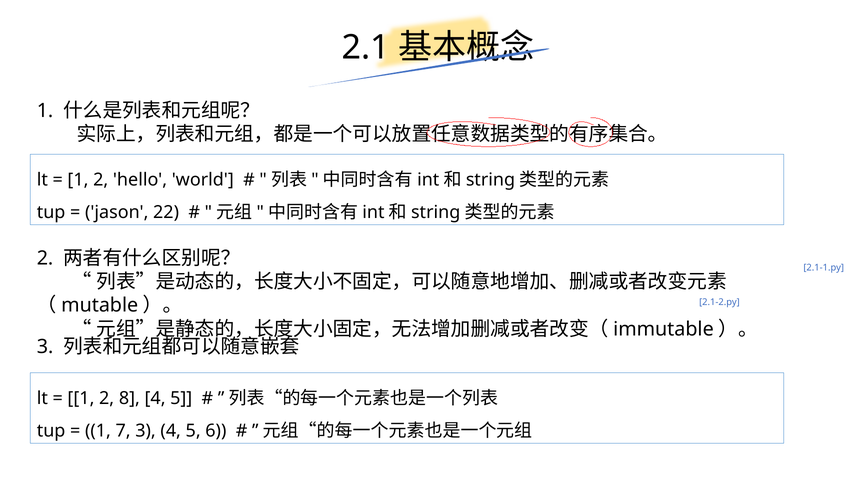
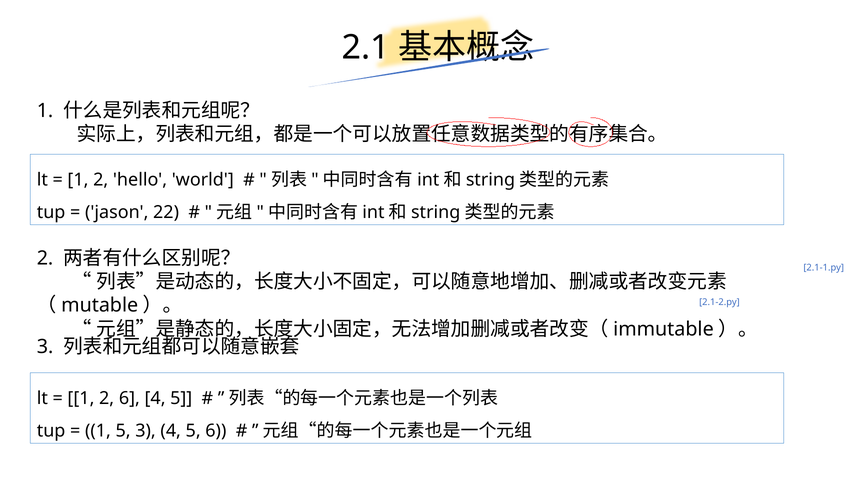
2 8: 8 -> 6 (129, 399)
1 7: 7 -> 5 (123, 431)
